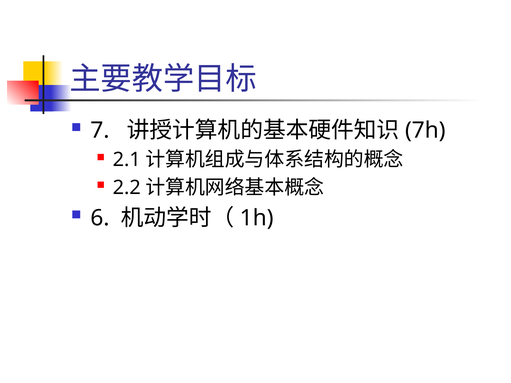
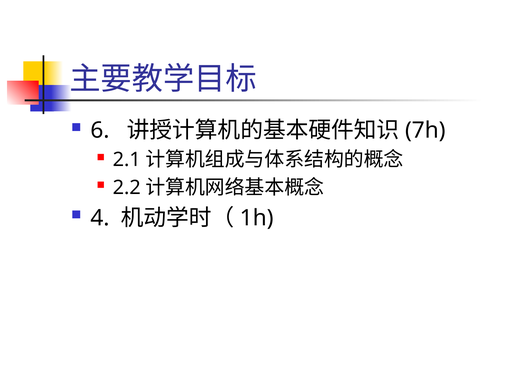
7: 7 -> 6 (100, 131)
6: 6 -> 4 (100, 218)
